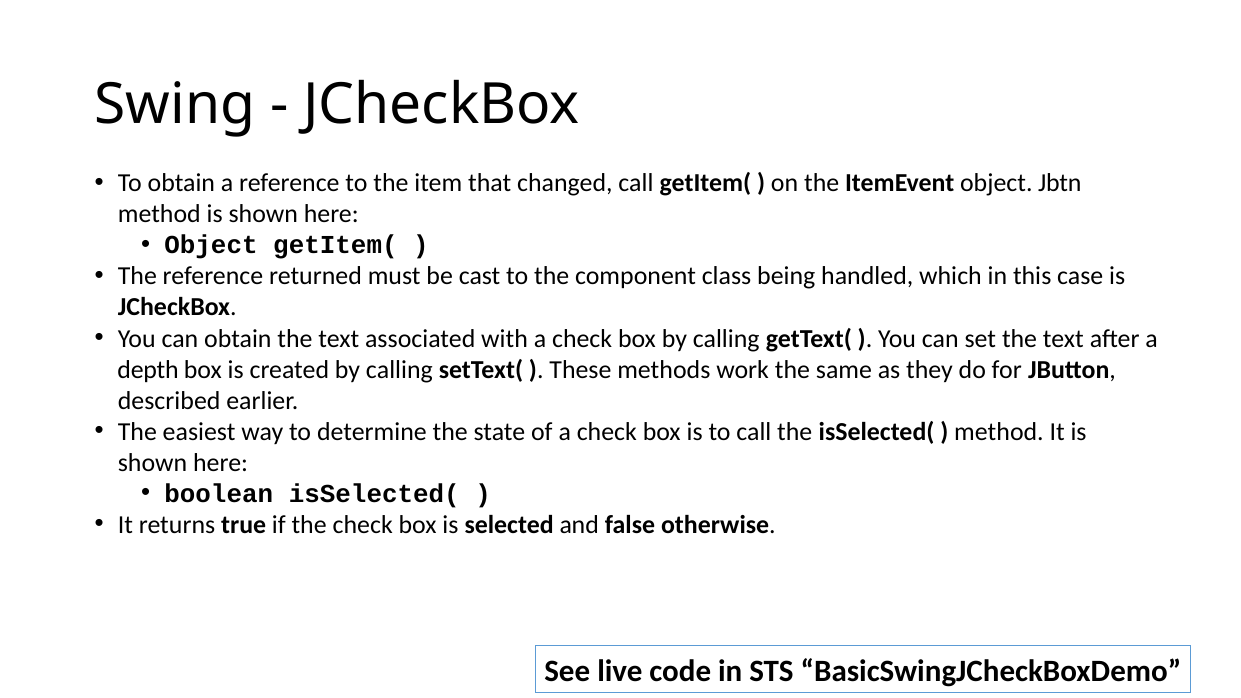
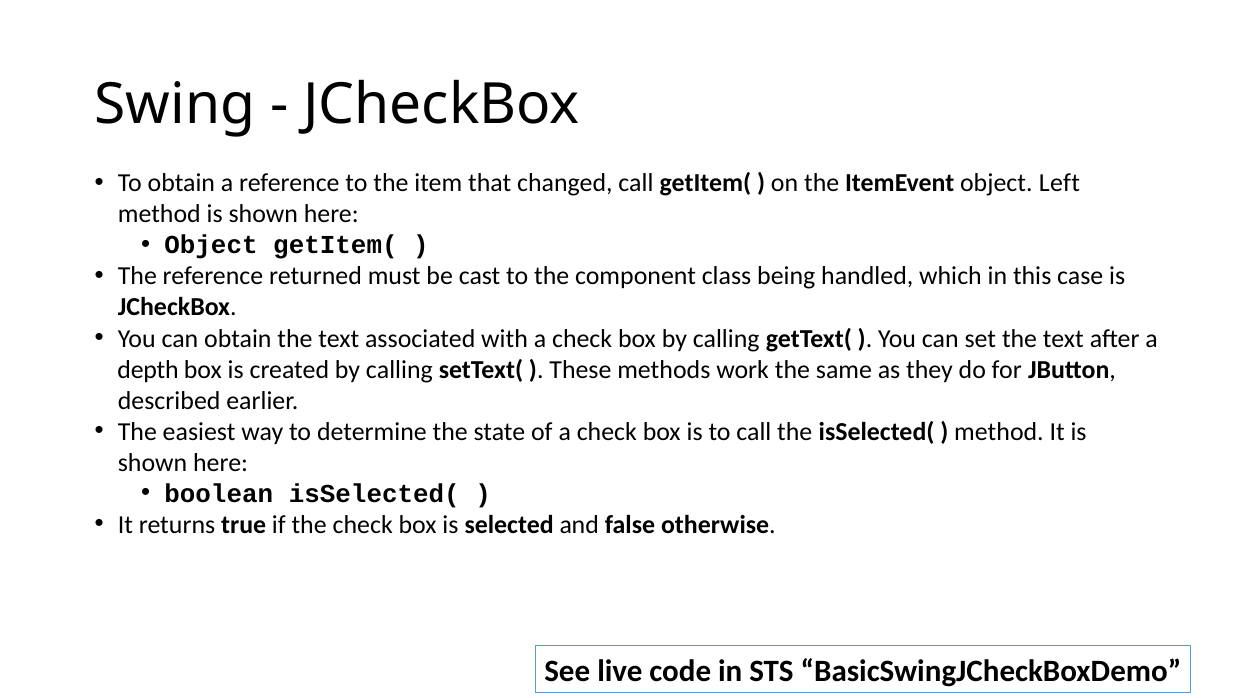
Jbtn: Jbtn -> Left (1059, 183)
